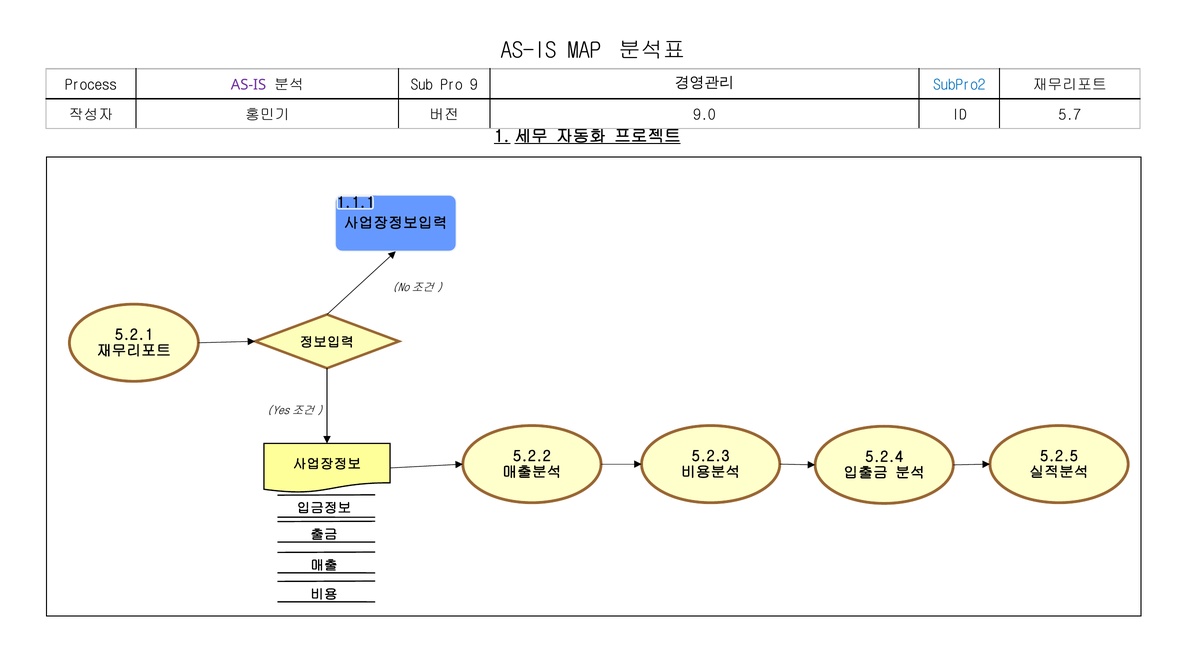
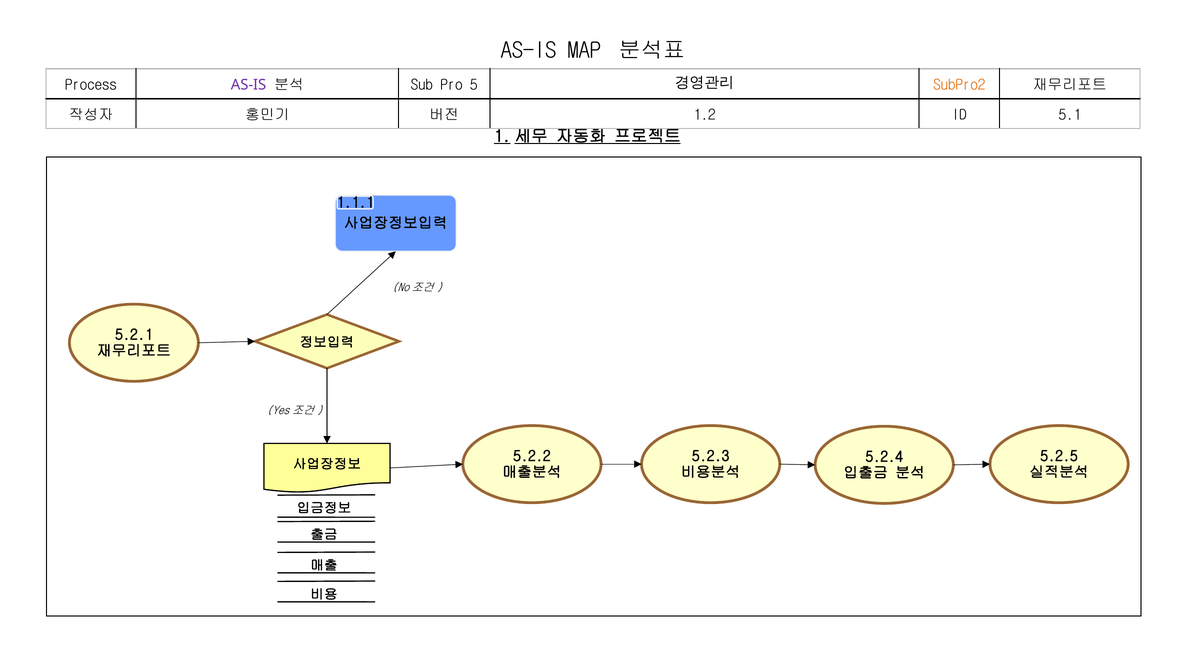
9: 9 -> 5 (474, 85)
SubPro2 colour: blue -> orange (959, 85)
9.0: 9.0 -> 1.2 (704, 115)
5.7: 5.7 -> 5.1 (1070, 115)
